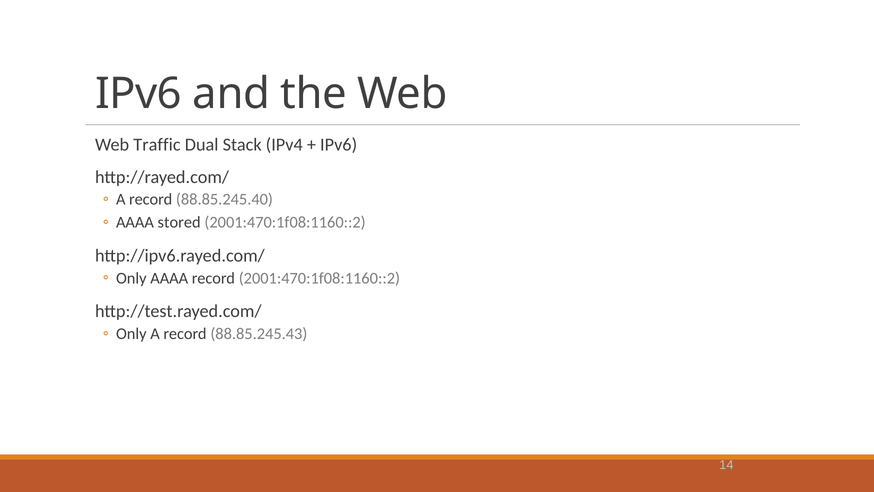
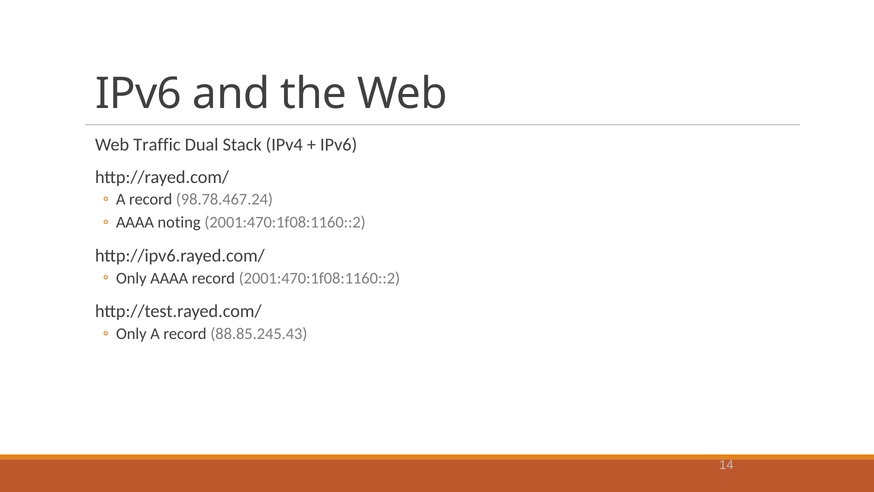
88.85.245.40: 88.85.245.40 -> 98.78.467.24 (224, 199)
stored: stored -> noting (179, 222)
